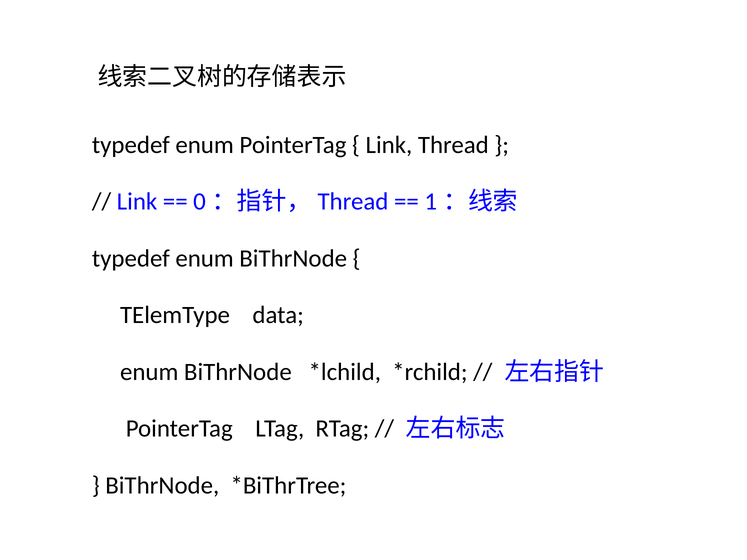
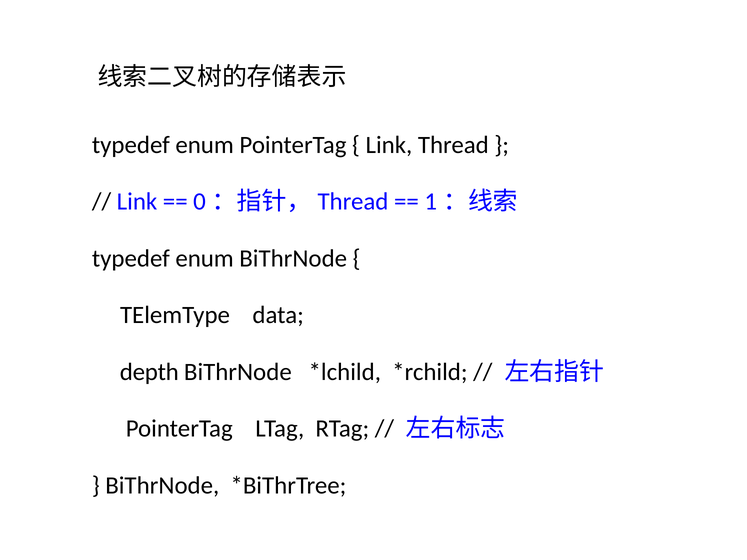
enum: enum -> depth (149, 372)
